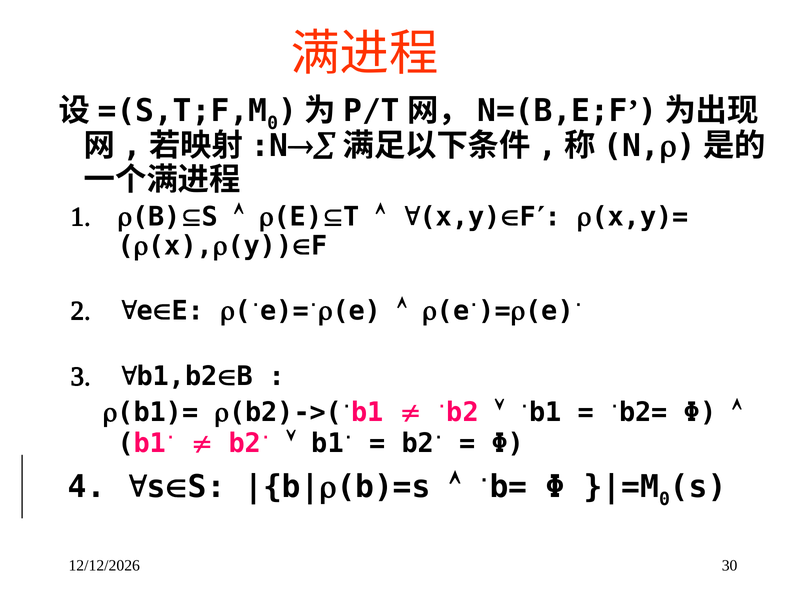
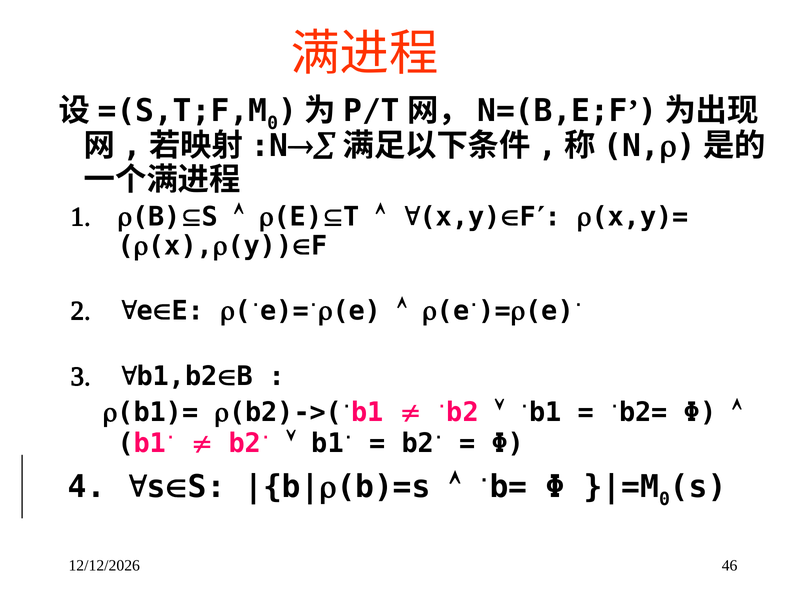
30: 30 -> 46 (730, 565)
